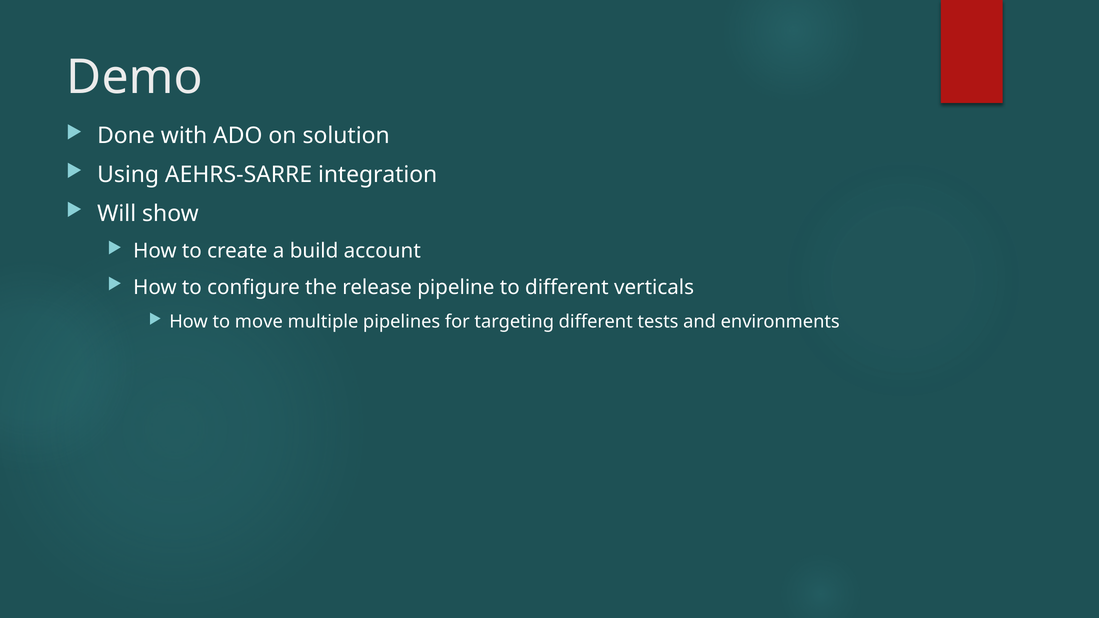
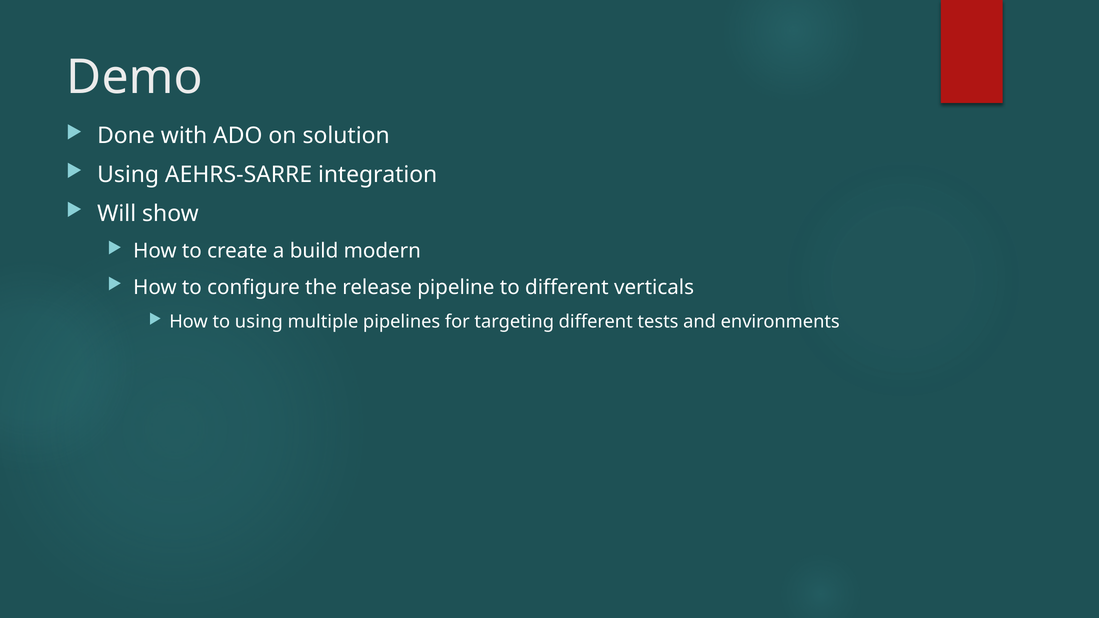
account: account -> modern (382, 251)
to move: move -> using (259, 322)
